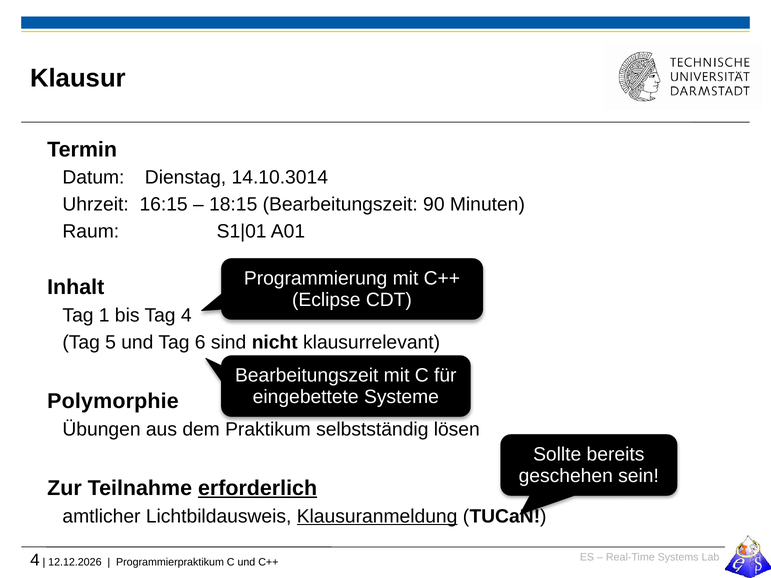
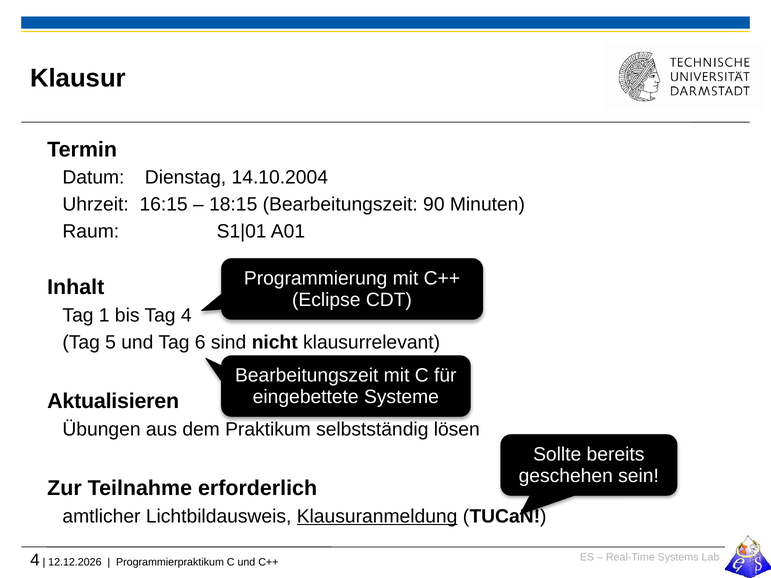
14.10.3014: 14.10.3014 -> 14.10.2004 (280, 178)
Polymorphie: Polymorphie -> Aktualisieren (113, 401)
erforderlich underline: present -> none (258, 488)
